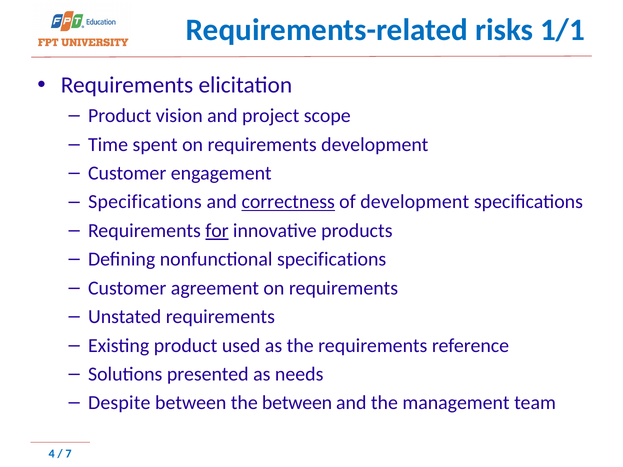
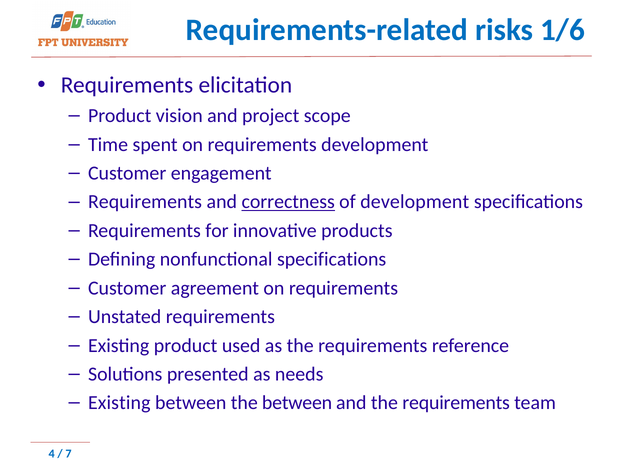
1/1: 1/1 -> 1/6 (563, 30)
Specifications: Specifications -> Requirements (145, 202)
for underline: present -> none (217, 231)
Despite: Despite -> Existing (119, 403)
and the management: management -> requirements (456, 403)
